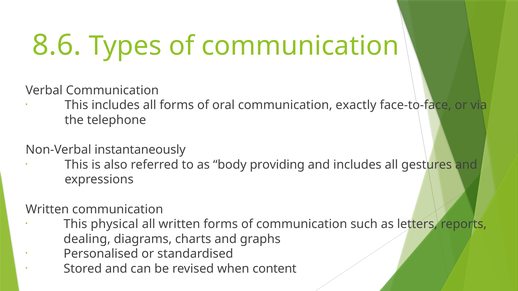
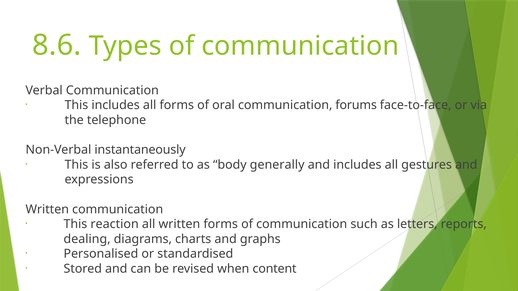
exactly: exactly -> forums (356, 105)
providing: providing -> generally (277, 165)
physical: physical -> reaction (115, 224)
